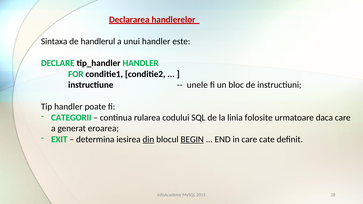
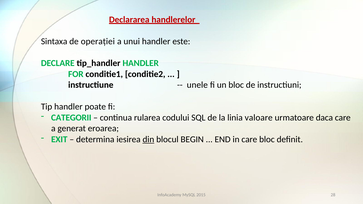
handlerul: handlerul -> operaţiei (98, 41)
folosite: folosite -> valoare (259, 118)
BEGIN underline: present -> none (192, 139)
care cate: cate -> bloc (267, 139)
